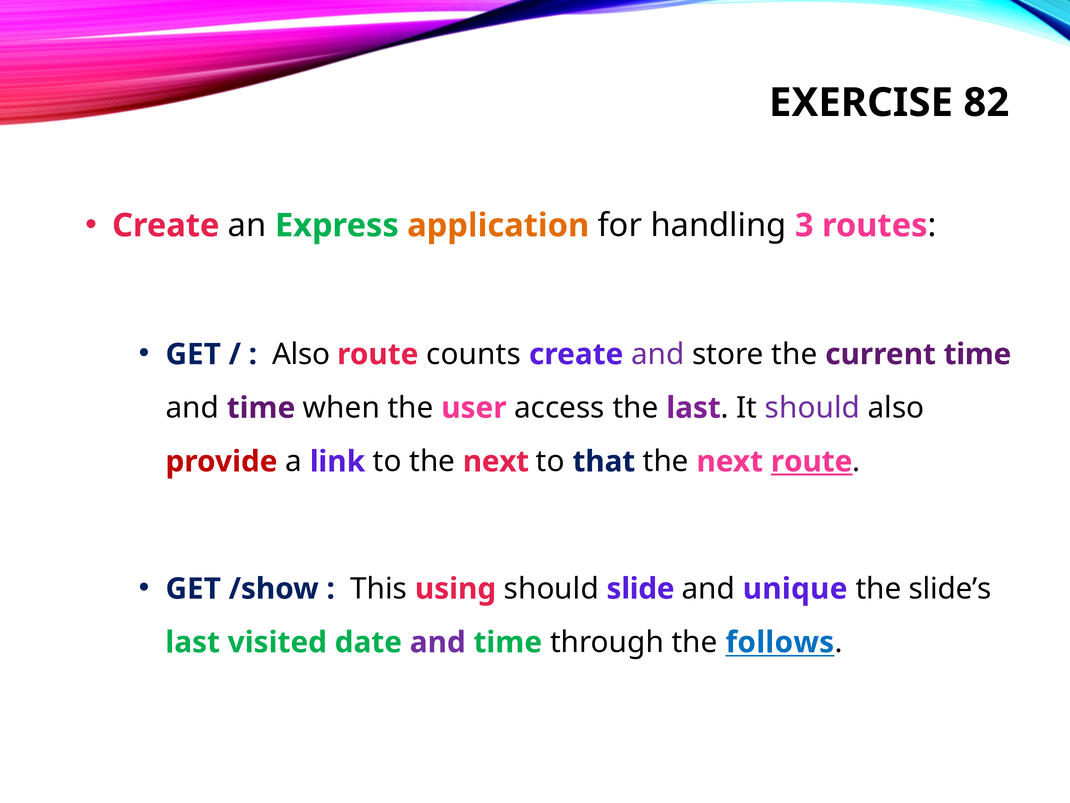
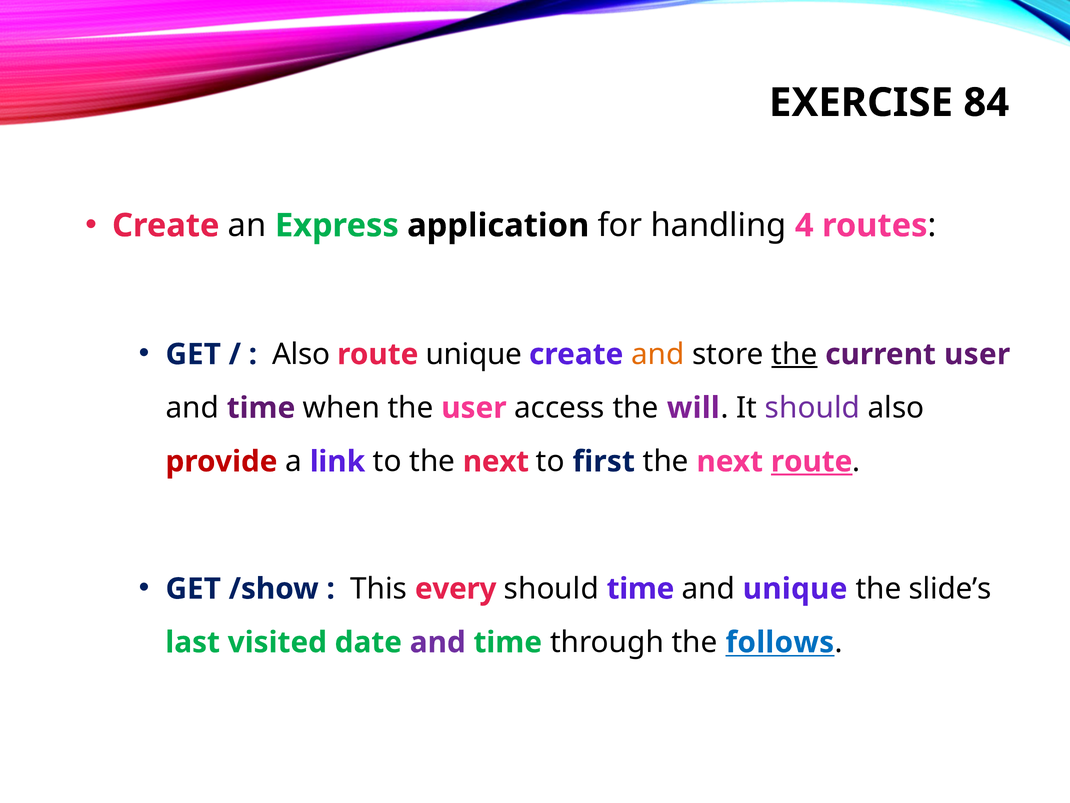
82: 82 -> 84 (986, 103)
application colour: orange -> black (498, 225)
3: 3 -> 4 (804, 225)
route counts: counts -> unique (474, 354)
and colour: purple -> orange (658, 354)
the underline: none -> present (794, 354)
current time: time -> user (977, 354)
the last: last -> will (693, 408)
that: that -> first (604, 461)
using: using -> every (456, 588)
should slide: slide -> time (640, 588)
